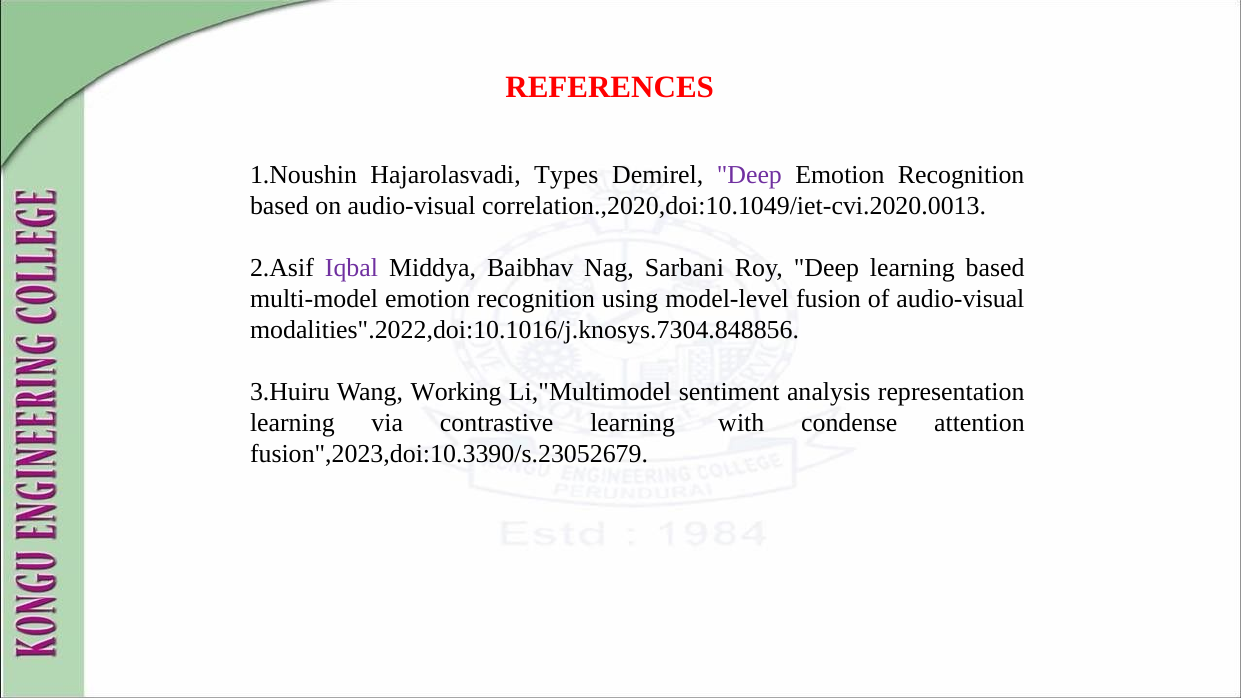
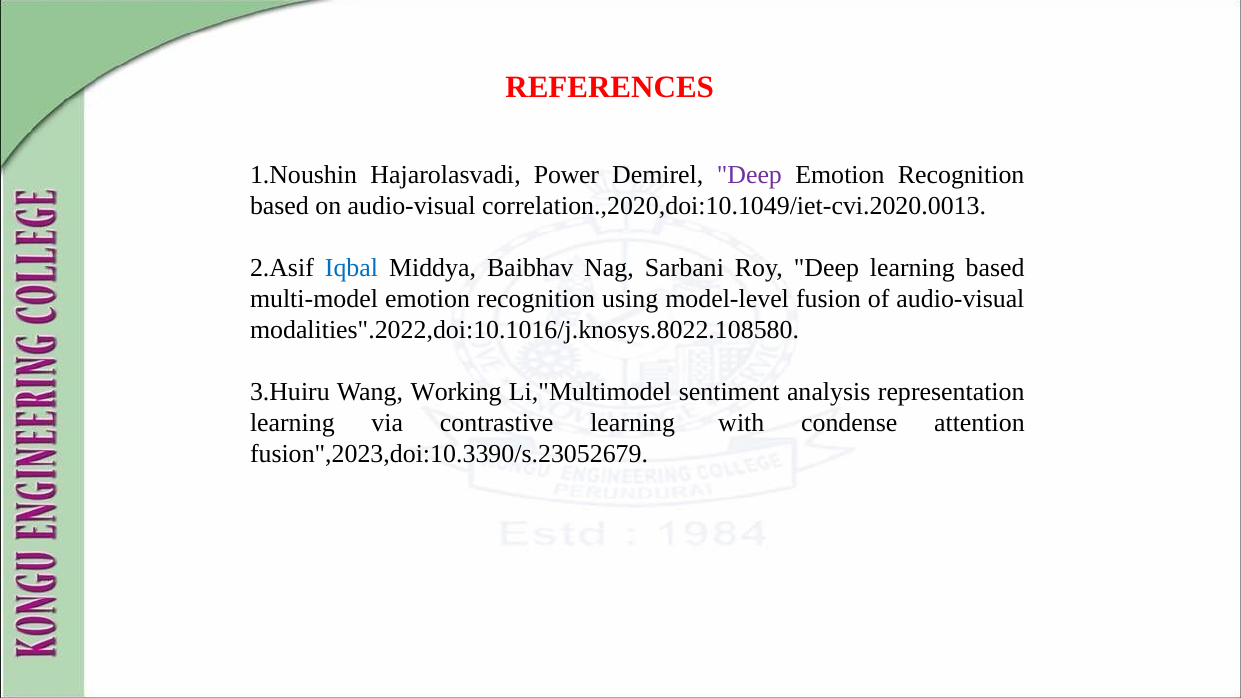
Types: Types -> Power (567, 175)
Iqbal colour: purple -> blue (351, 268)
modalities".2022,doi:10.1016/j.knosys.7304.848856: modalities".2022,doi:10.1016/j.knosys.7304.848856 -> modalities".2022,doi:10.1016/j.knosys.8022.108580 (525, 330)
